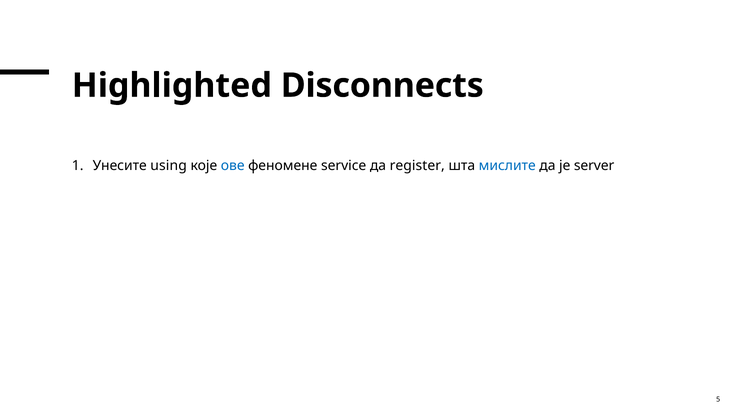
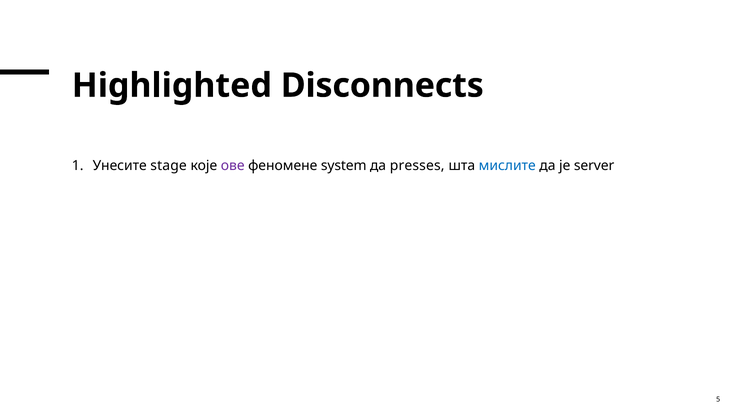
using: using -> stage (169, 166)
ове colour: blue -> purple (233, 166)
service: service -> system (344, 166)
register: register -> presses (417, 166)
